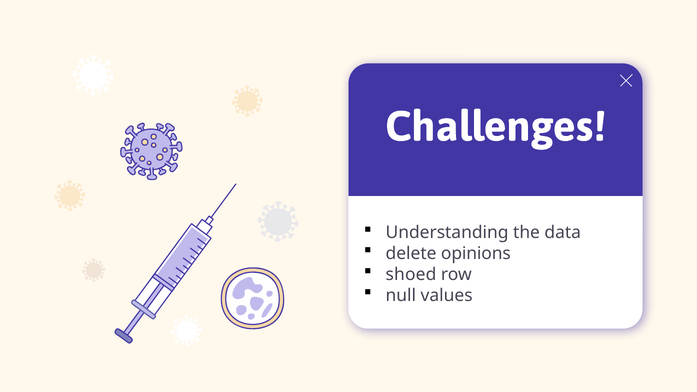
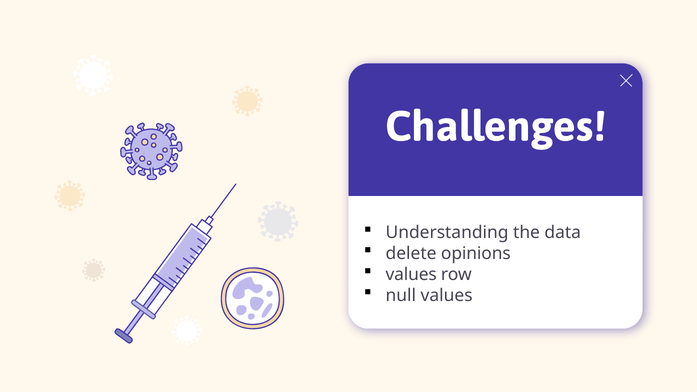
shoed: shoed -> values (411, 275)
